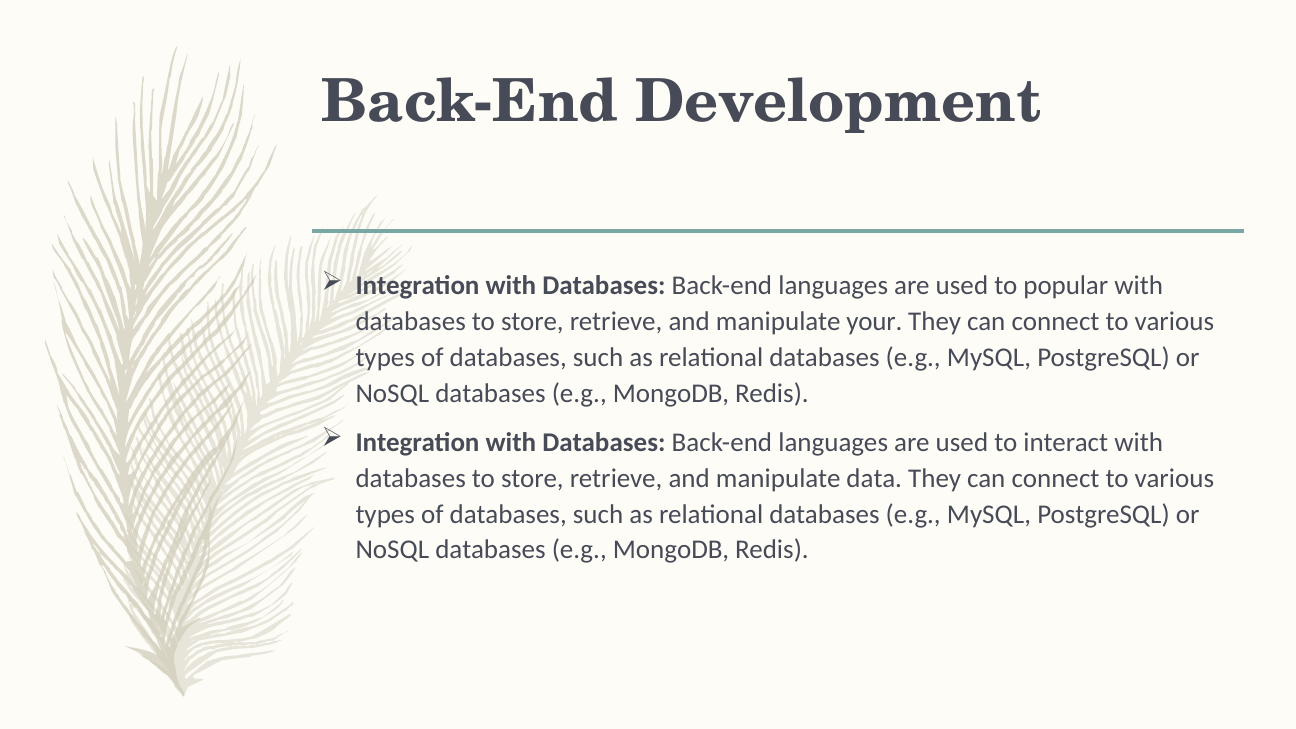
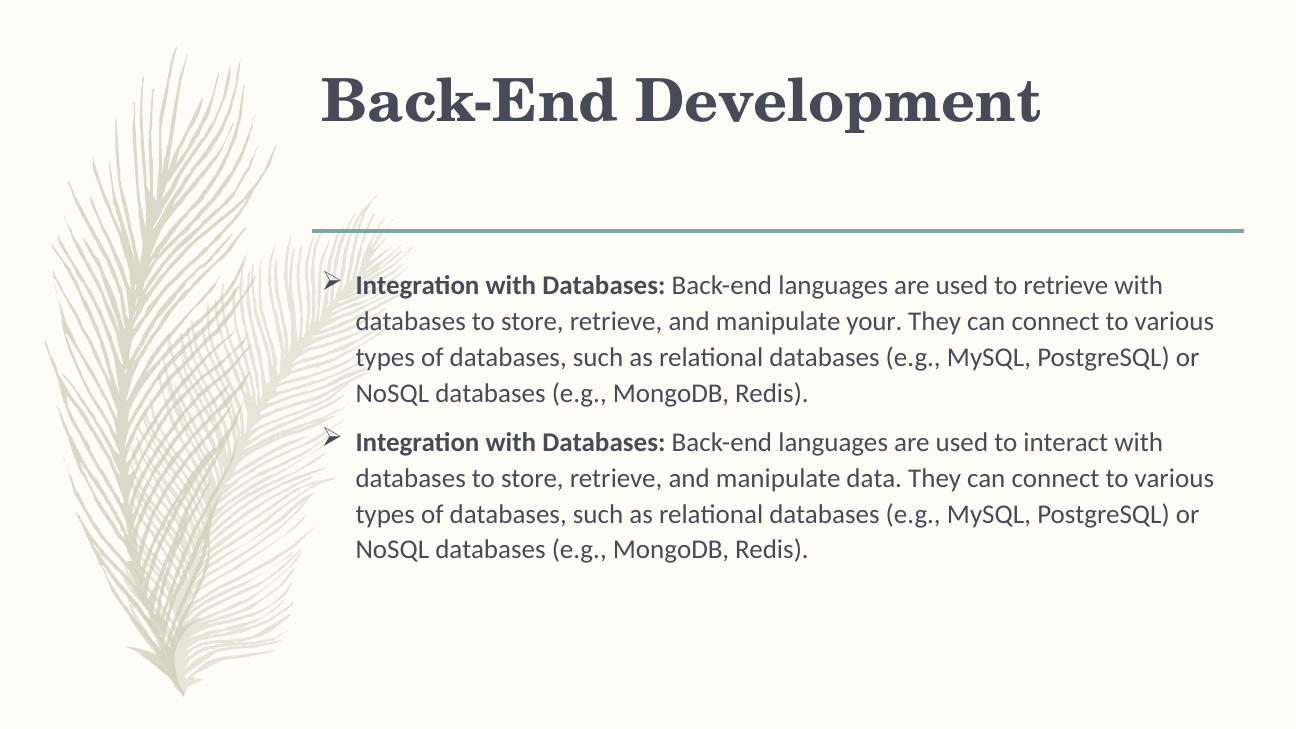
to popular: popular -> retrieve (1066, 286)
